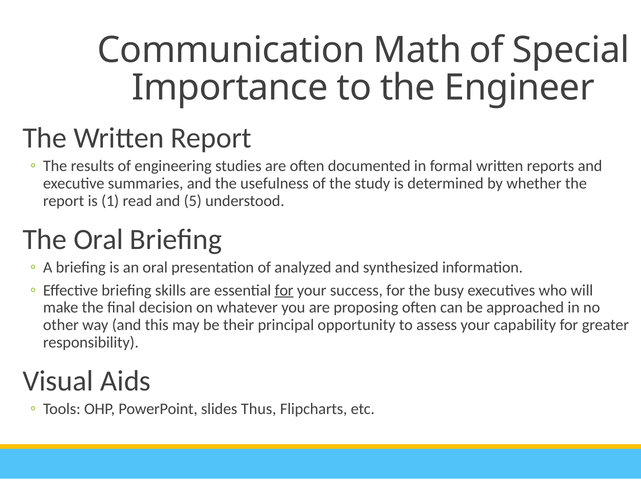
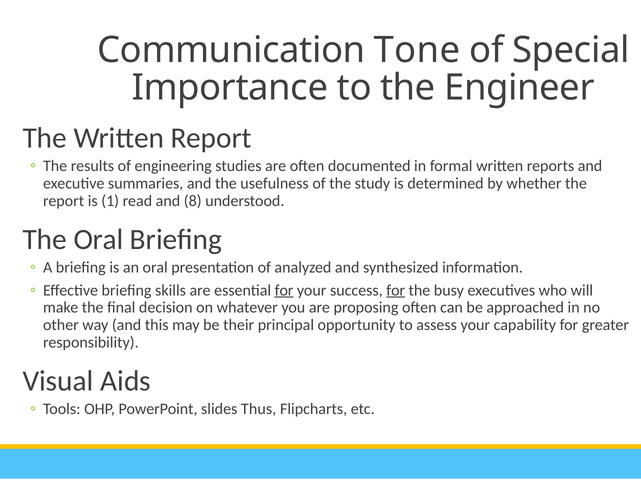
Math: Math -> Tone (417, 50)
5: 5 -> 8 (193, 201)
for underline: none -> present (396, 290)
